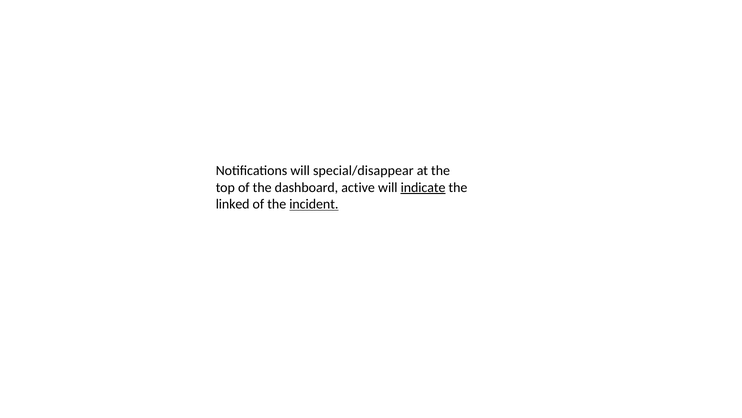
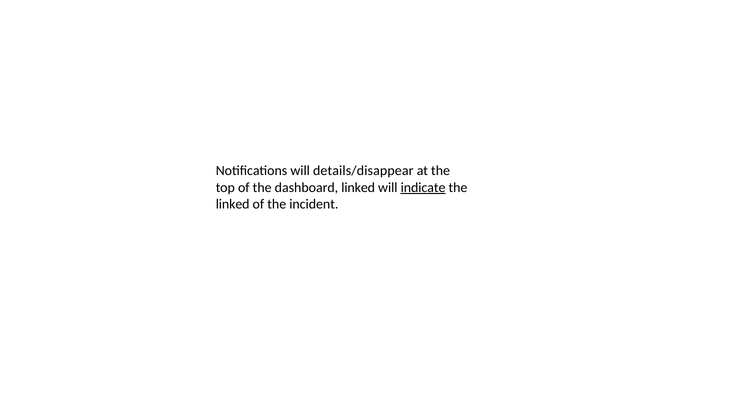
special/disappear: special/disappear -> details/disappear (363, 171)
dashboard active: active -> linked (358, 187)
incident underline: present -> none (314, 204)
